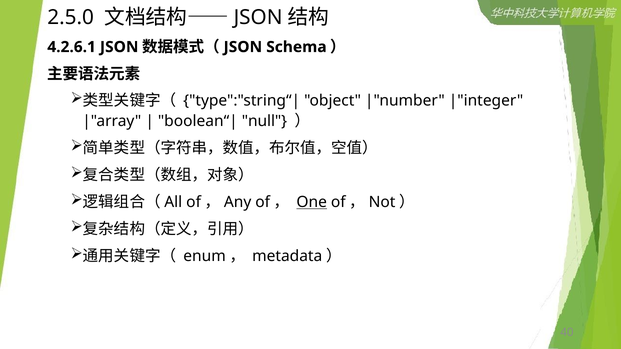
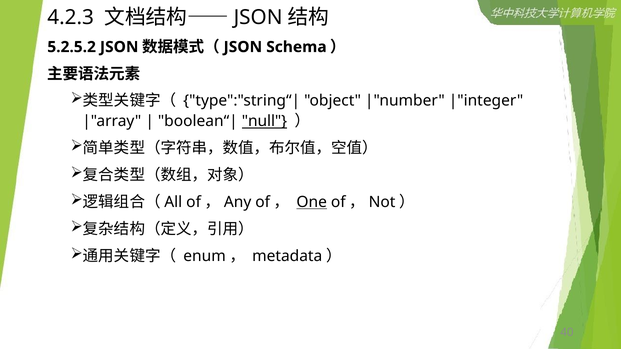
2.5.0: 2.5.0 -> 4.2.3 (71, 18)
4.2.6.1: 4.2.6.1 -> 5.2.5.2 (72, 47)
null underline: none -> present (264, 121)
